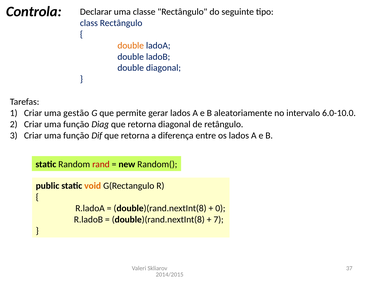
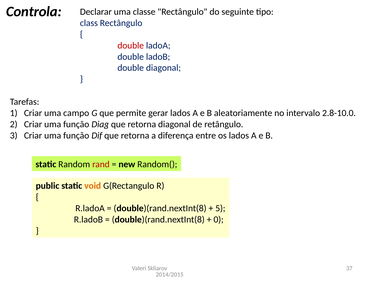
double colour: orange -> red (131, 45)
gestão: gestão -> campo (76, 113)
6.0-10.0: 6.0-10.0 -> 2.8-10.0 (339, 113)
0: 0 -> 5 (220, 208)
7: 7 -> 0 (219, 220)
